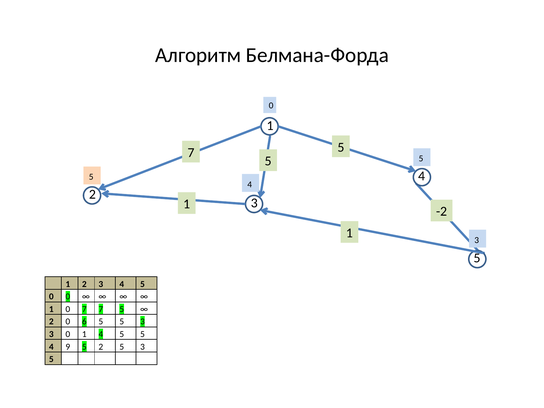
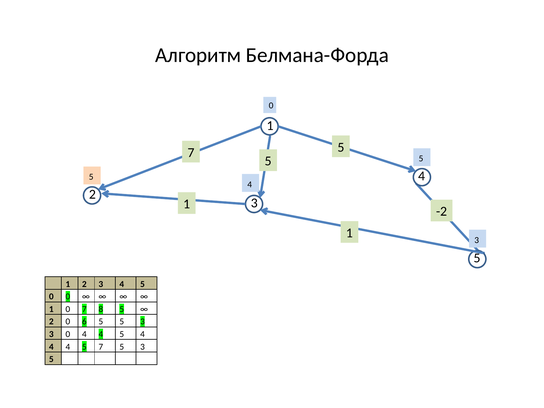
7 7: 7 -> 8 (101, 309)
0 1: 1 -> 4 (84, 334)
5: 5 -> 4 (143, 334)
9: 9 -> 4 (68, 347)
5 2: 2 -> 7 (101, 347)
